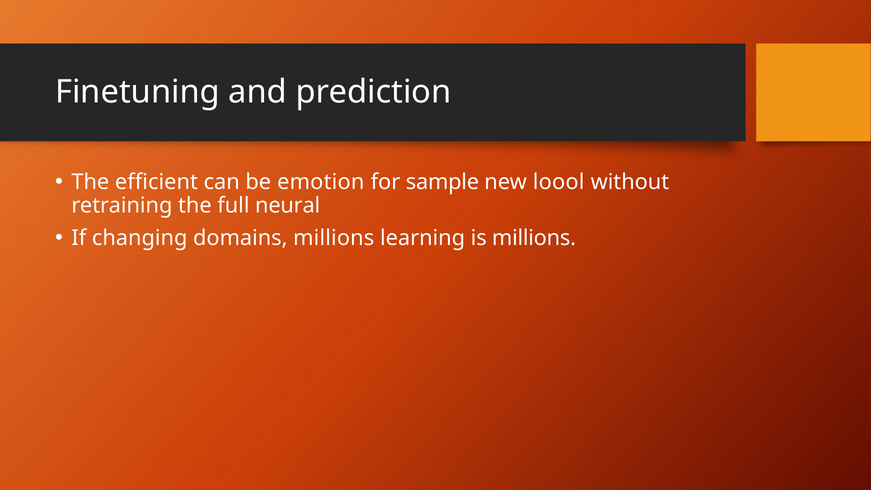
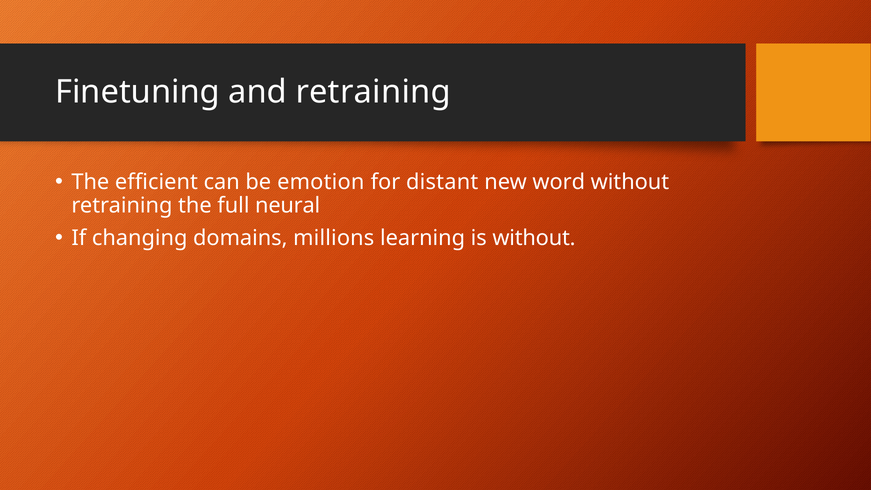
and prediction: prediction -> retraining (373, 92)
sample: sample -> distant (442, 182)
loool: loool -> word (559, 182)
is millions: millions -> without (534, 238)
